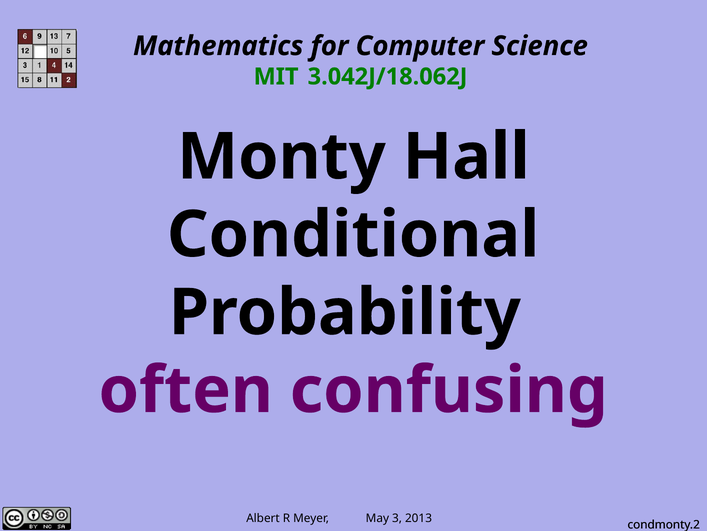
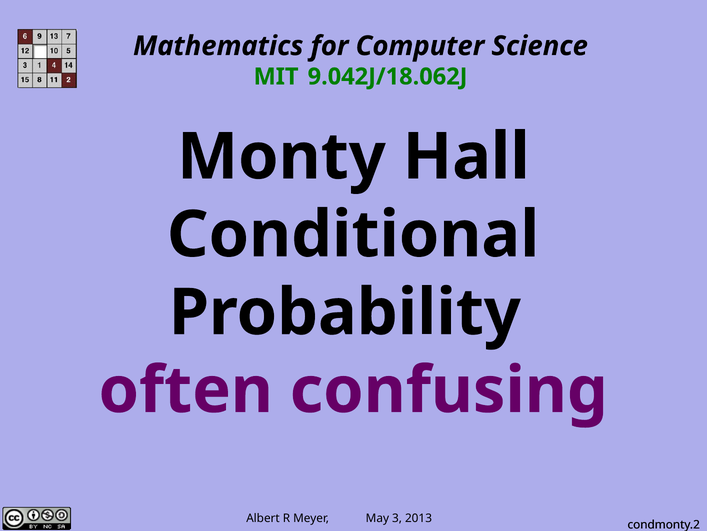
3.042J/18.062J: 3.042J/18.062J -> 9.042J/18.062J (388, 77)
